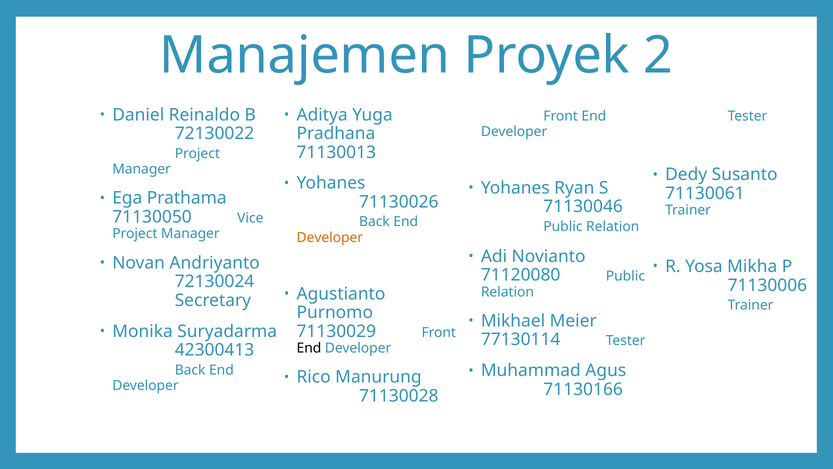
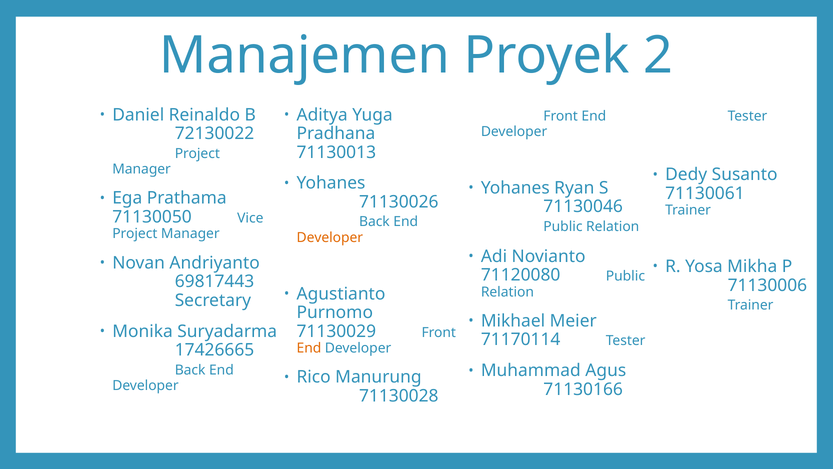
72130024: 72130024 -> 69817443 (215, 281)
77130114: 77130114 -> 71170114 (521, 339)
End colour: black -> orange (309, 348)
42300413: 42300413 -> 17426665 (215, 350)
